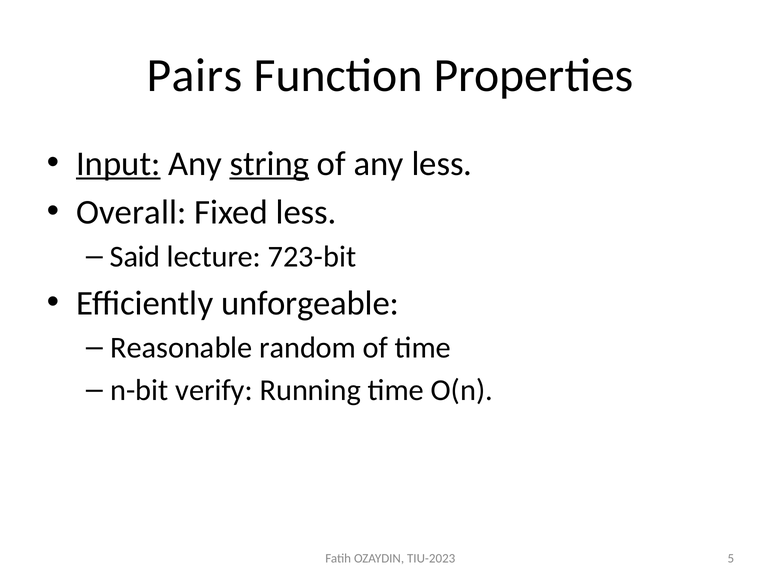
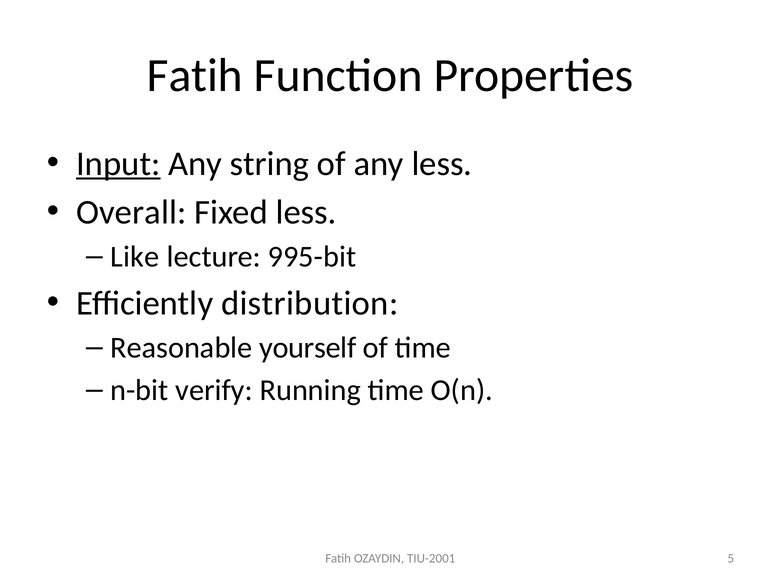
Pairs: Pairs -> Fatih (195, 76)
string underline: present -> none (269, 164)
Said: Said -> Like (135, 257)
723-bit: 723-bit -> 995-bit (312, 257)
unforgeable: unforgeable -> distribution (310, 304)
random: random -> yourself (308, 348)
TIU-2023: TIU-2023 -> TIU-2001 (431, 559)
